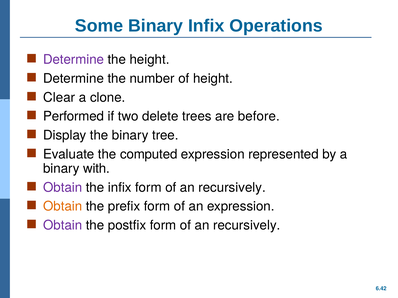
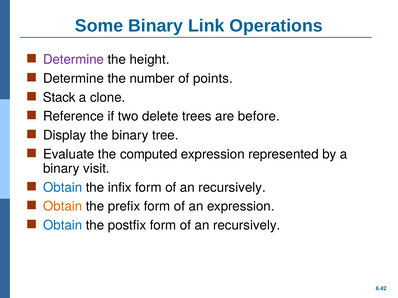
Binary Infix: Infix -> Link (206, 26)
of height: height -> points (213, 79)
Clear: Clear -> Stack (59, 98)
Performed: Performed -> Reference (74, 117)
with: with -> visit (96, 169)
Obtain colour: purple -> blue (63, 188)
Obtain colour: purple -> blue (63, 226)
